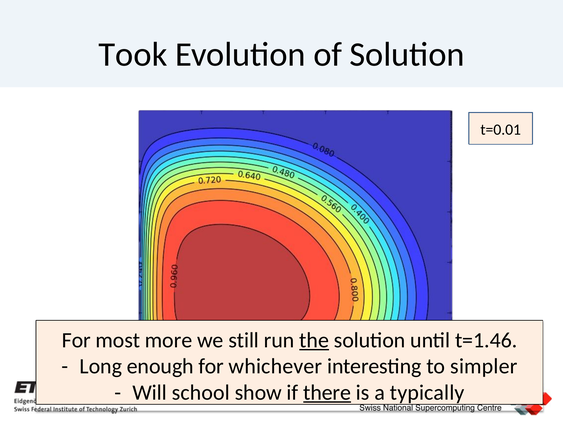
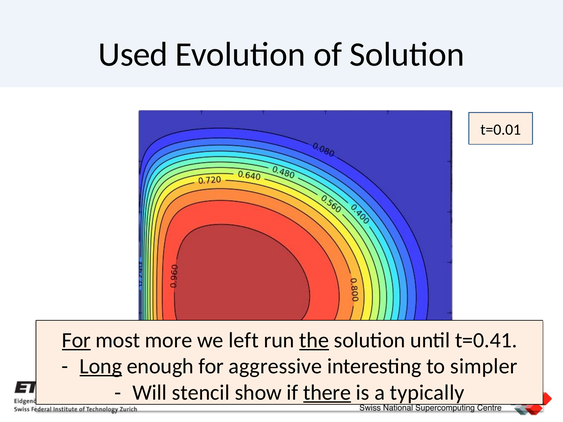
Took: Took -> Used (133, 55)
For underline: none -> present (76, 340)
still: still -> left (244, 340)
t=1.46: t=1.46 -> t=0.41 (486, 340)
Long underline: none -> present (101, 366)
whichever: whichever -> aggressive (275, 366)
school: school -> stencil (201, 393)
